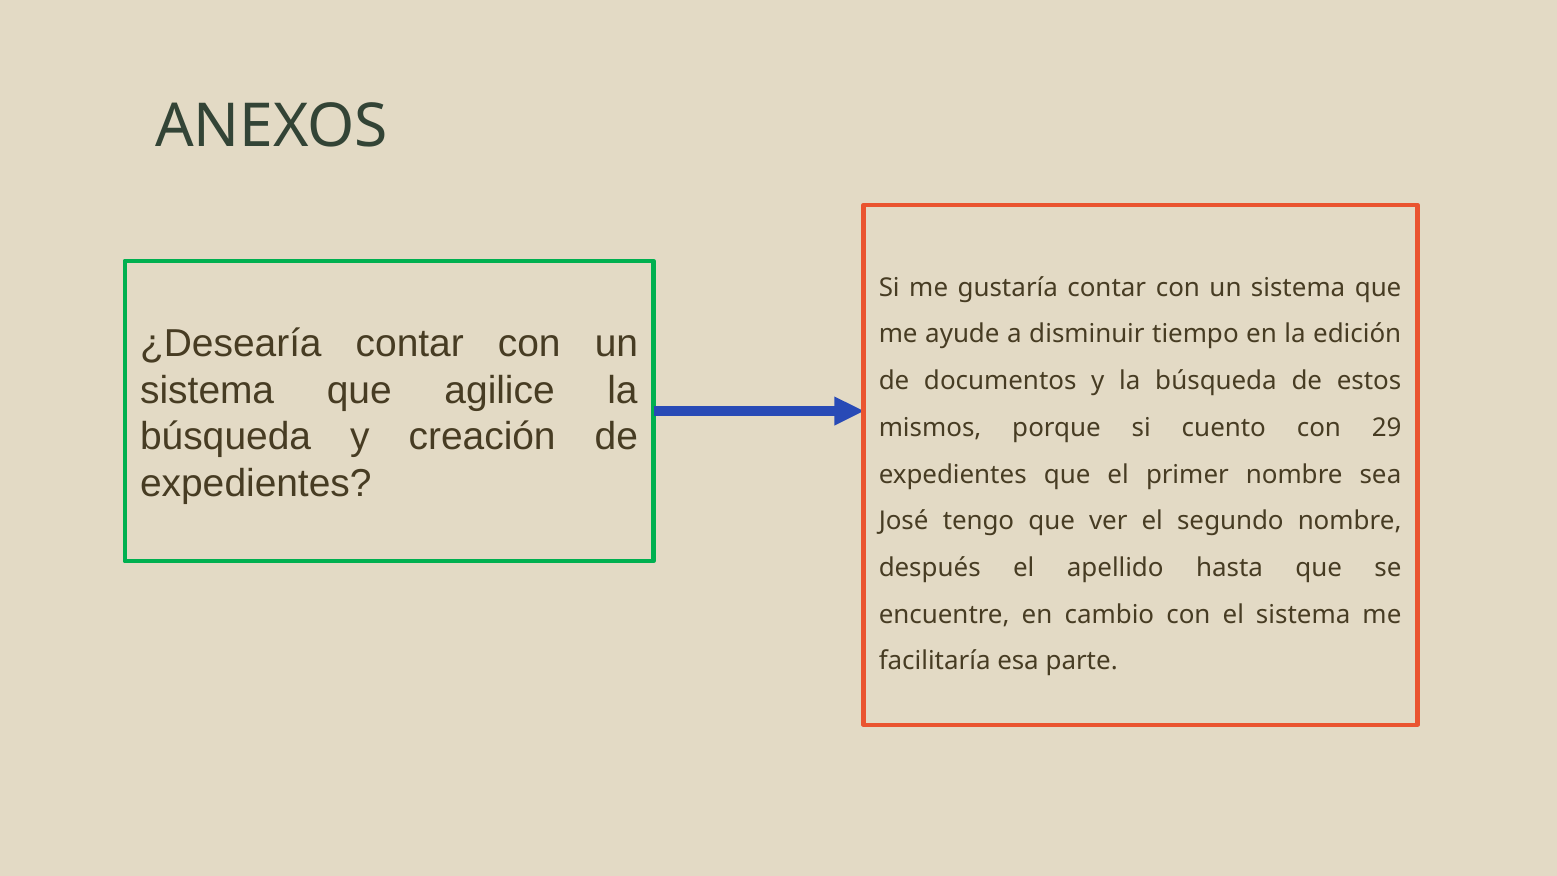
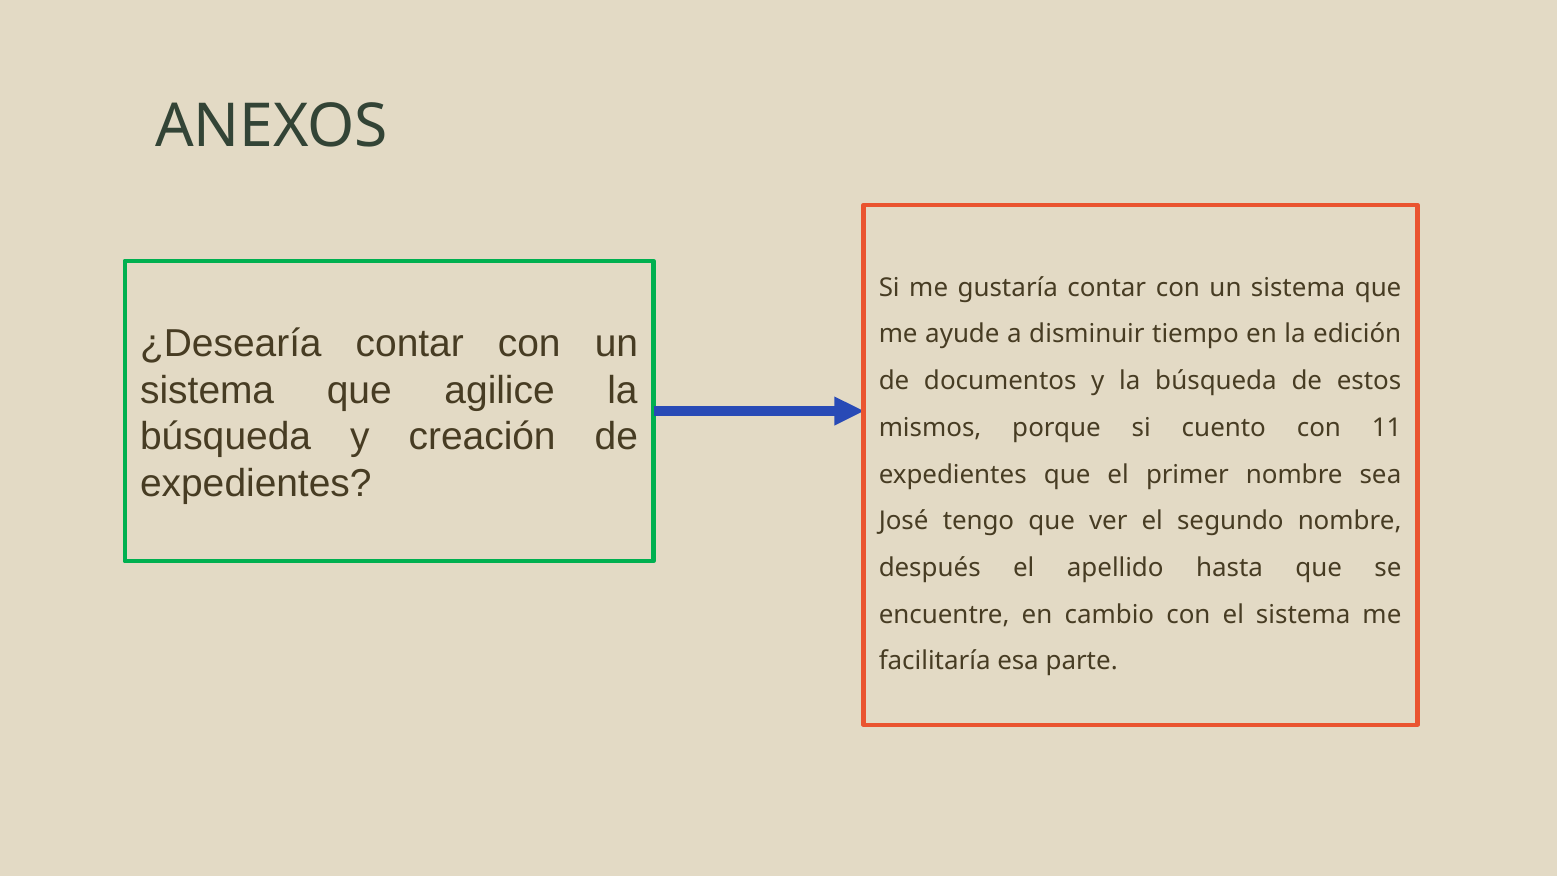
29: 29 -> 11 (1387, 428)
